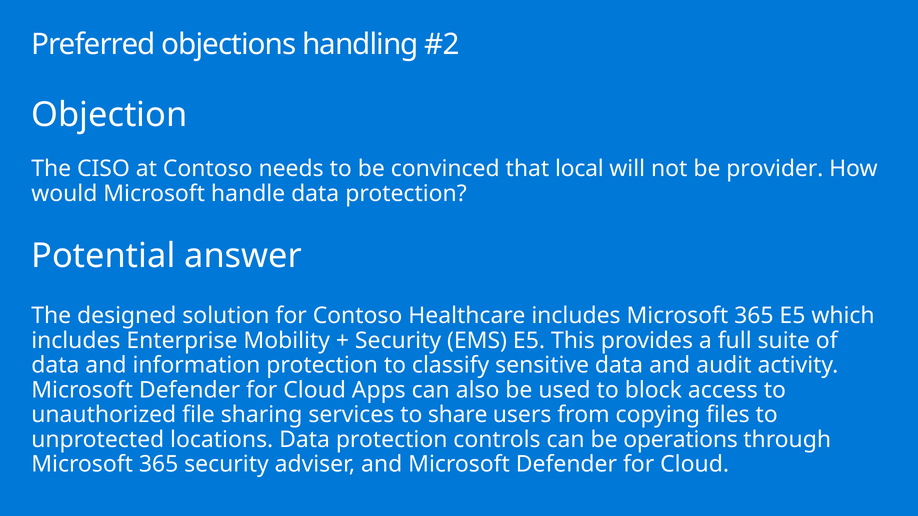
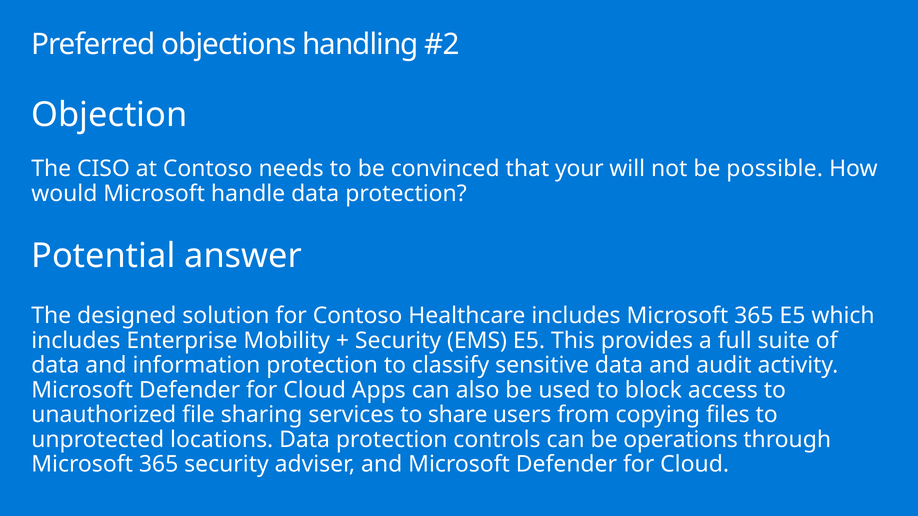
local: local -> your (579, 169)
provider: provider -> possible (775, 169)
